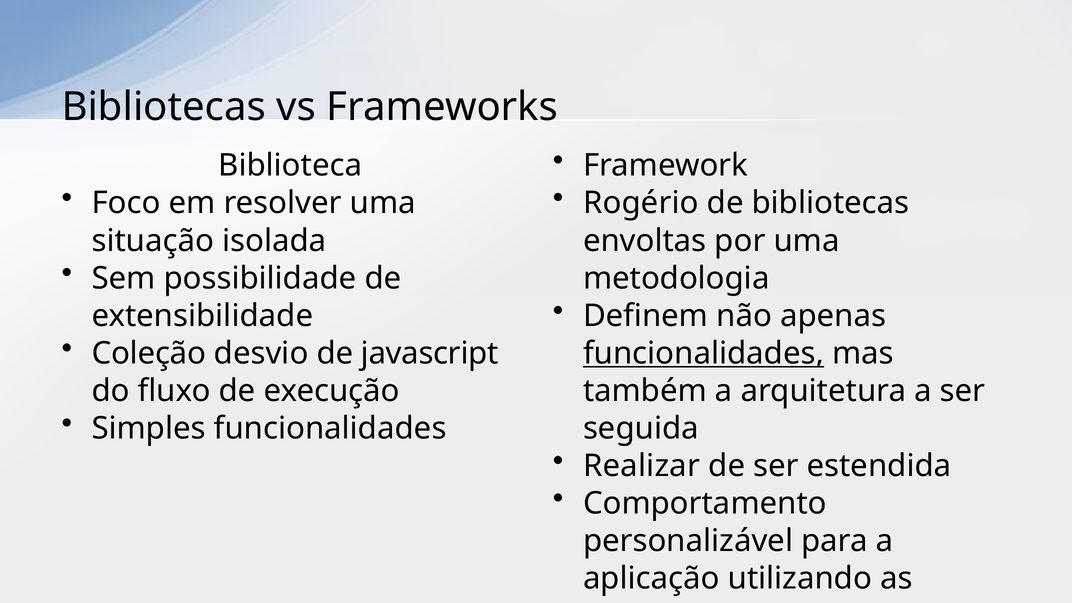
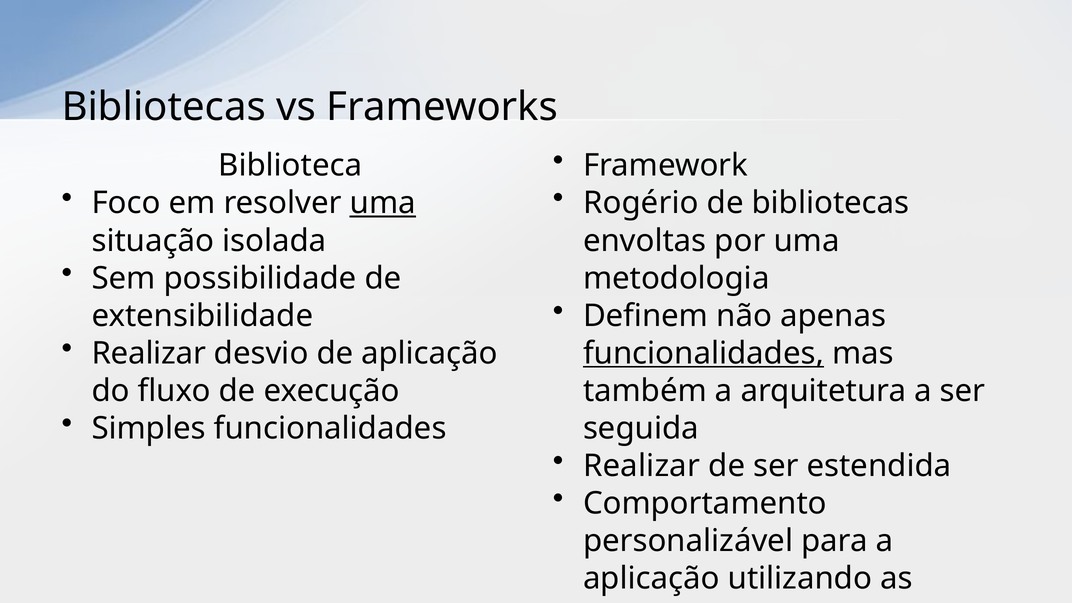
uma underline: none -> present (383, 203)
Coleção: Coleção -> Realizar (149, 353)
de javascript: javascript -> aplicação (430, 353)
